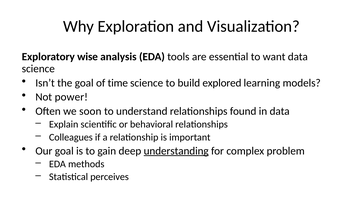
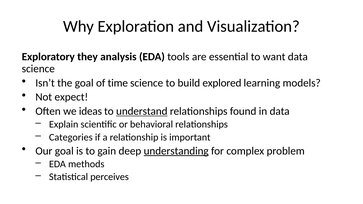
wise: wise -> they (88, 57)
power: power -> expect (71, 97)
soon: soon -> ideas (90, 111)
understand underline: none -> present (142, 111)
Colleagues: Colleagues -> Categories (71, 137)
